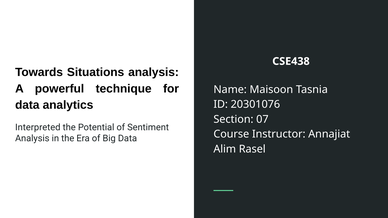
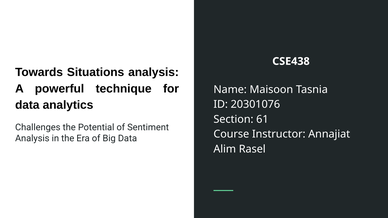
07: 07 -> 61 (262, 119)
Interpreted: Interpreted -> Challenges (38, 128)
